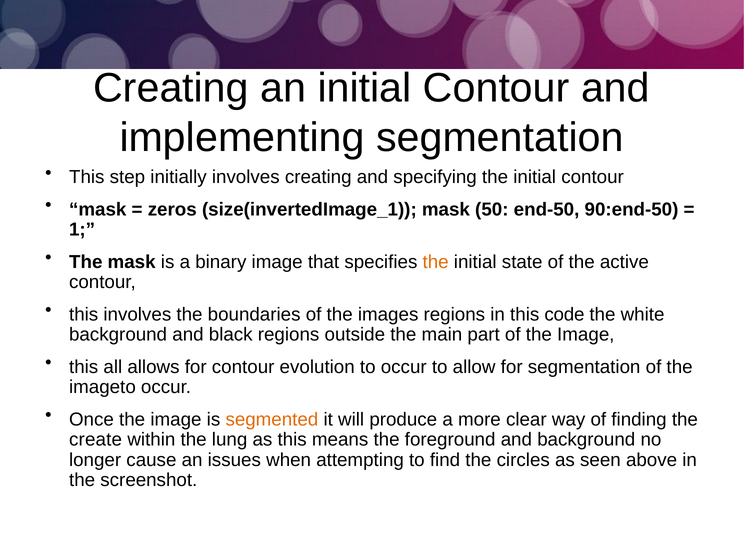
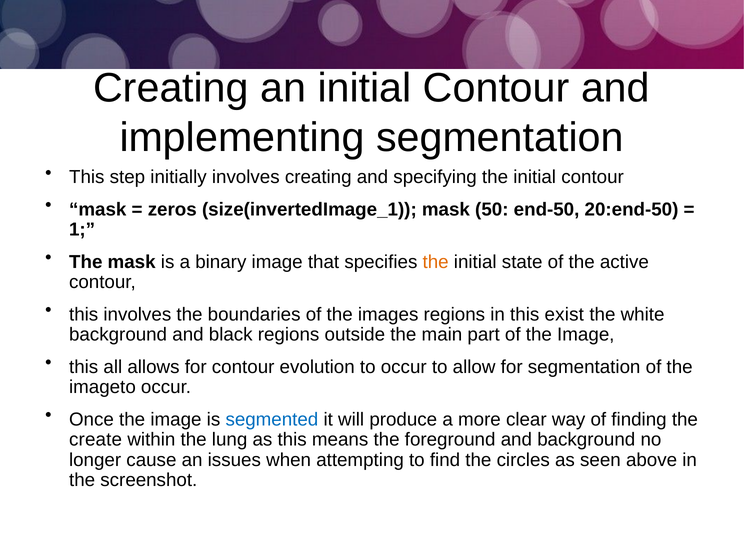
90:end-50: 90:end-50 -> 20:end-50 (631, 209)
code: code -> exist (564, 314)
segmented colour: orange -> blue (272, 419)
